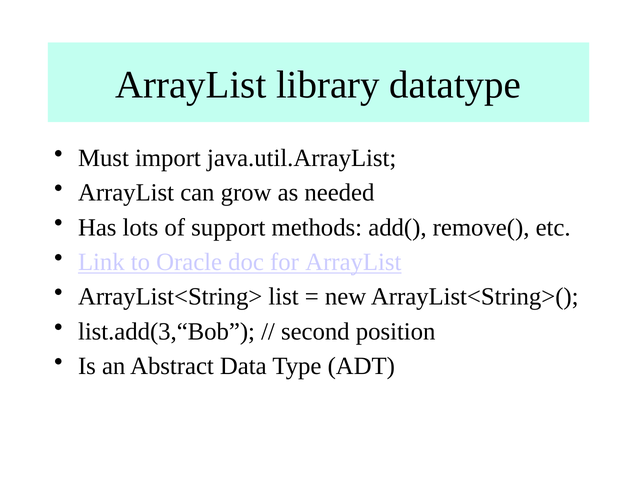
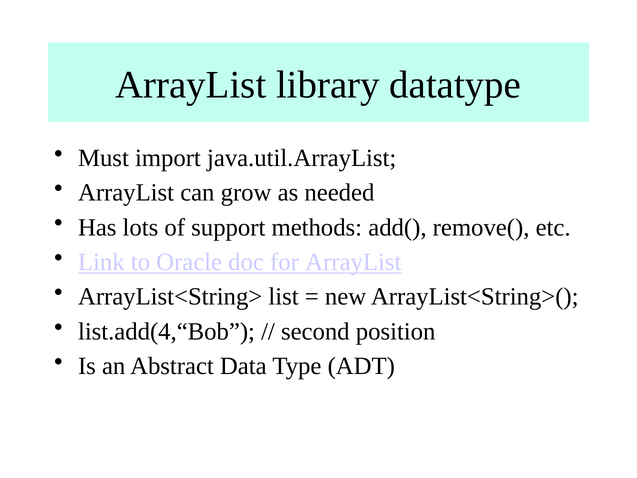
list.add(3,“Bob: list.add(3,“Bob -> list.add(4,“Bob (167, 331)
